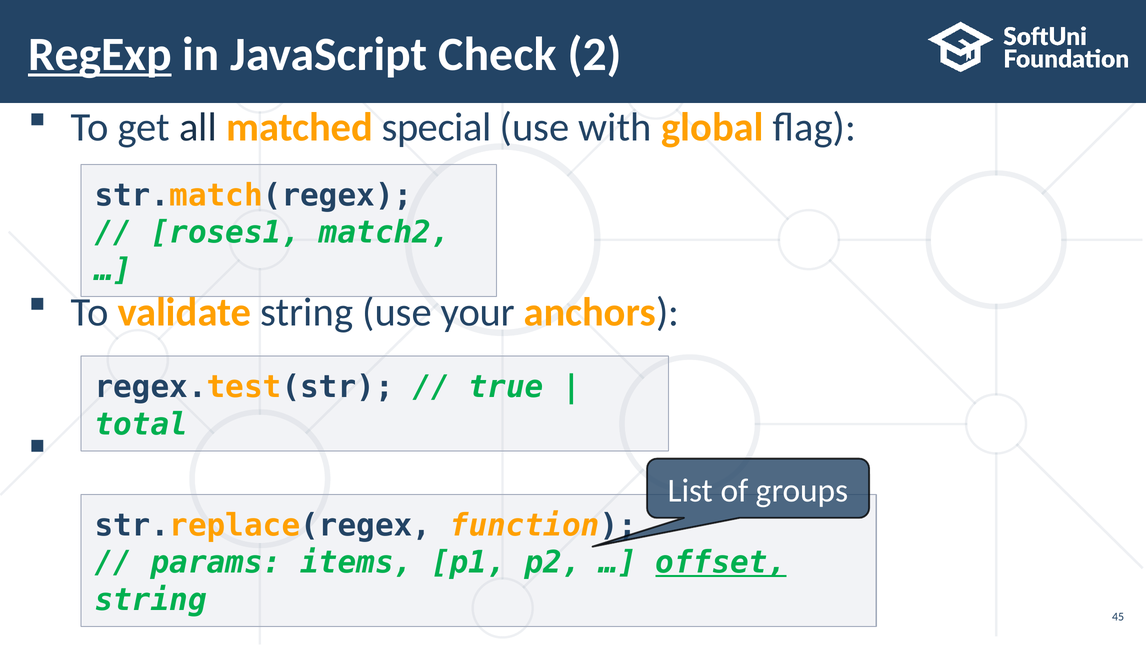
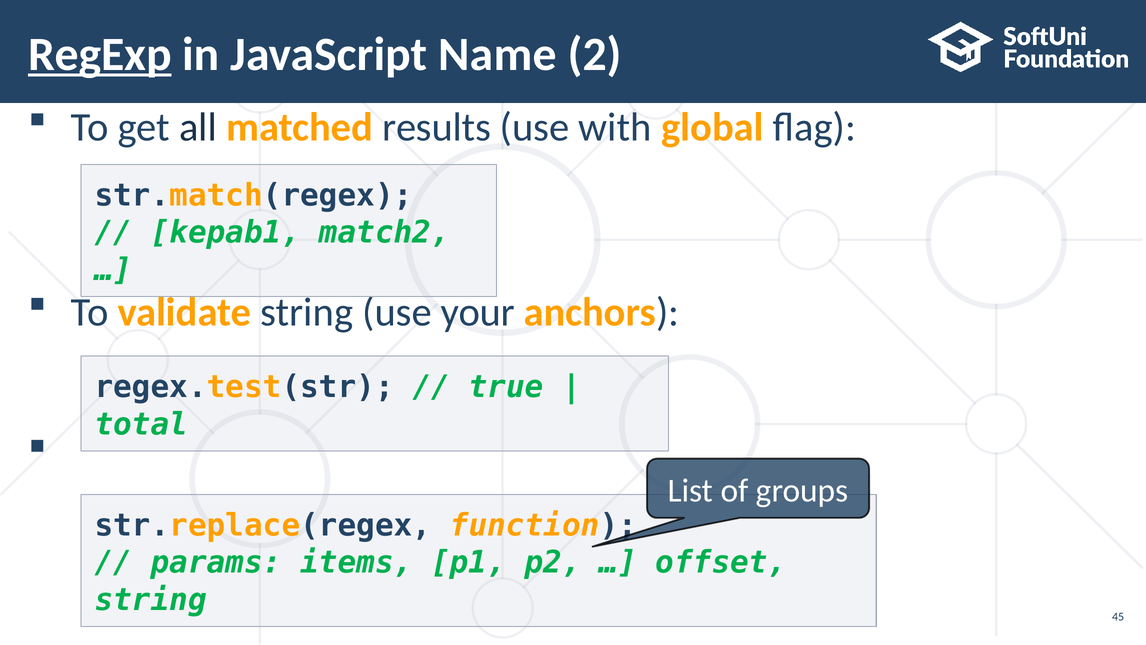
Check: Check -> Name (497, 54)
special: special -> results (437, 127)
roses1: roses1 -> kepab1 (225, 233)
offset underline: present -> none (721, 563)
